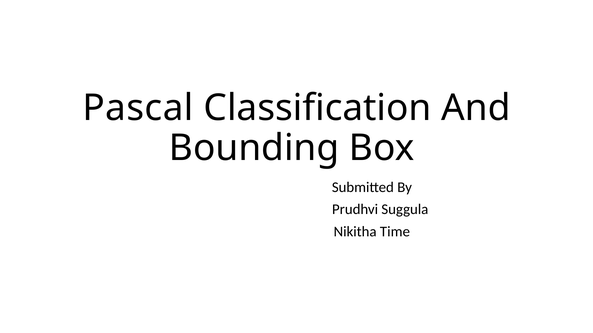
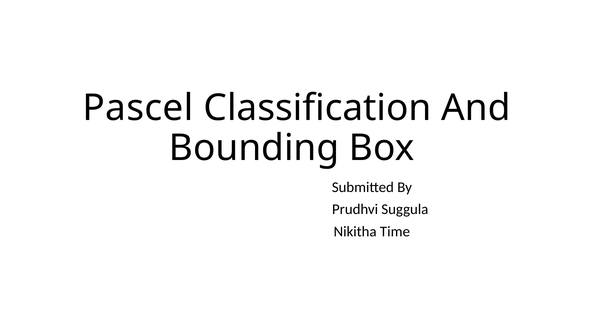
Pascal: Pascal -> Pascel (138, 108)
